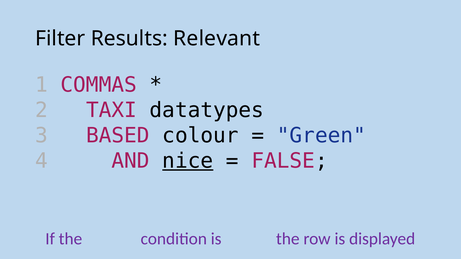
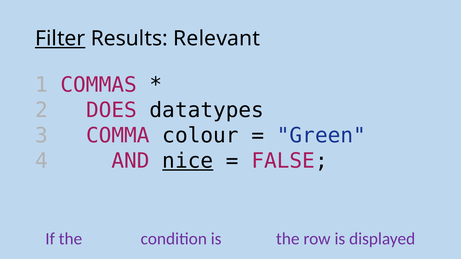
Filter underline: none -> present (60, 39)
TAXI: TAXI -> DOES (111, 110)
BASED: BASED -> COMMA (118, 136)
